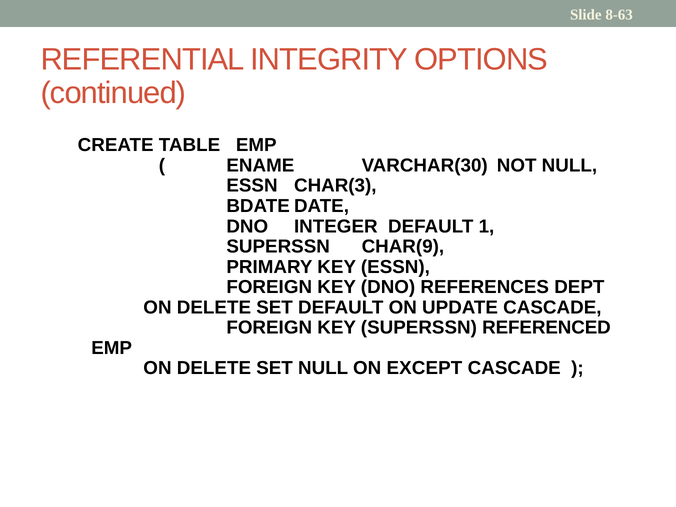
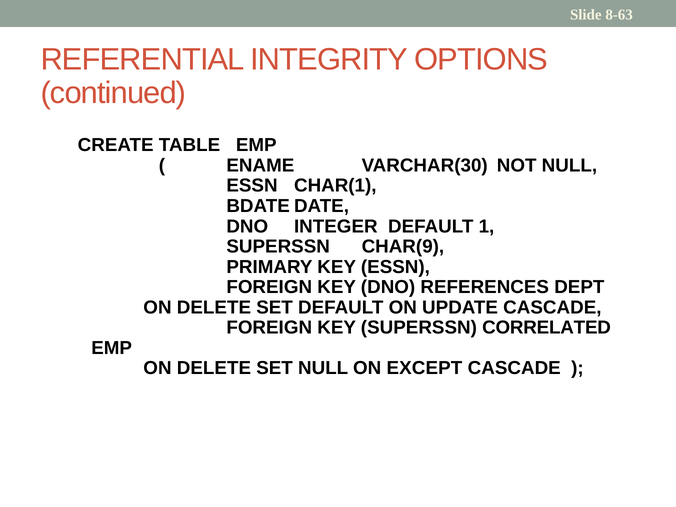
CHAR(3: CHAR(3 -> CHAR(1 (335, 186)
REFERENCED: REFERENCED -> CORRELATED (547, 328)
